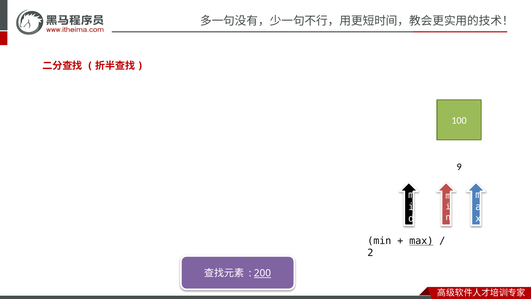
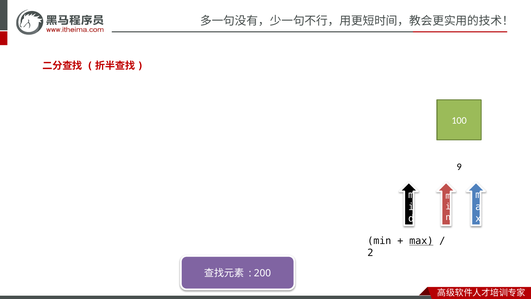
200 underline: present -> none (262, 273)
